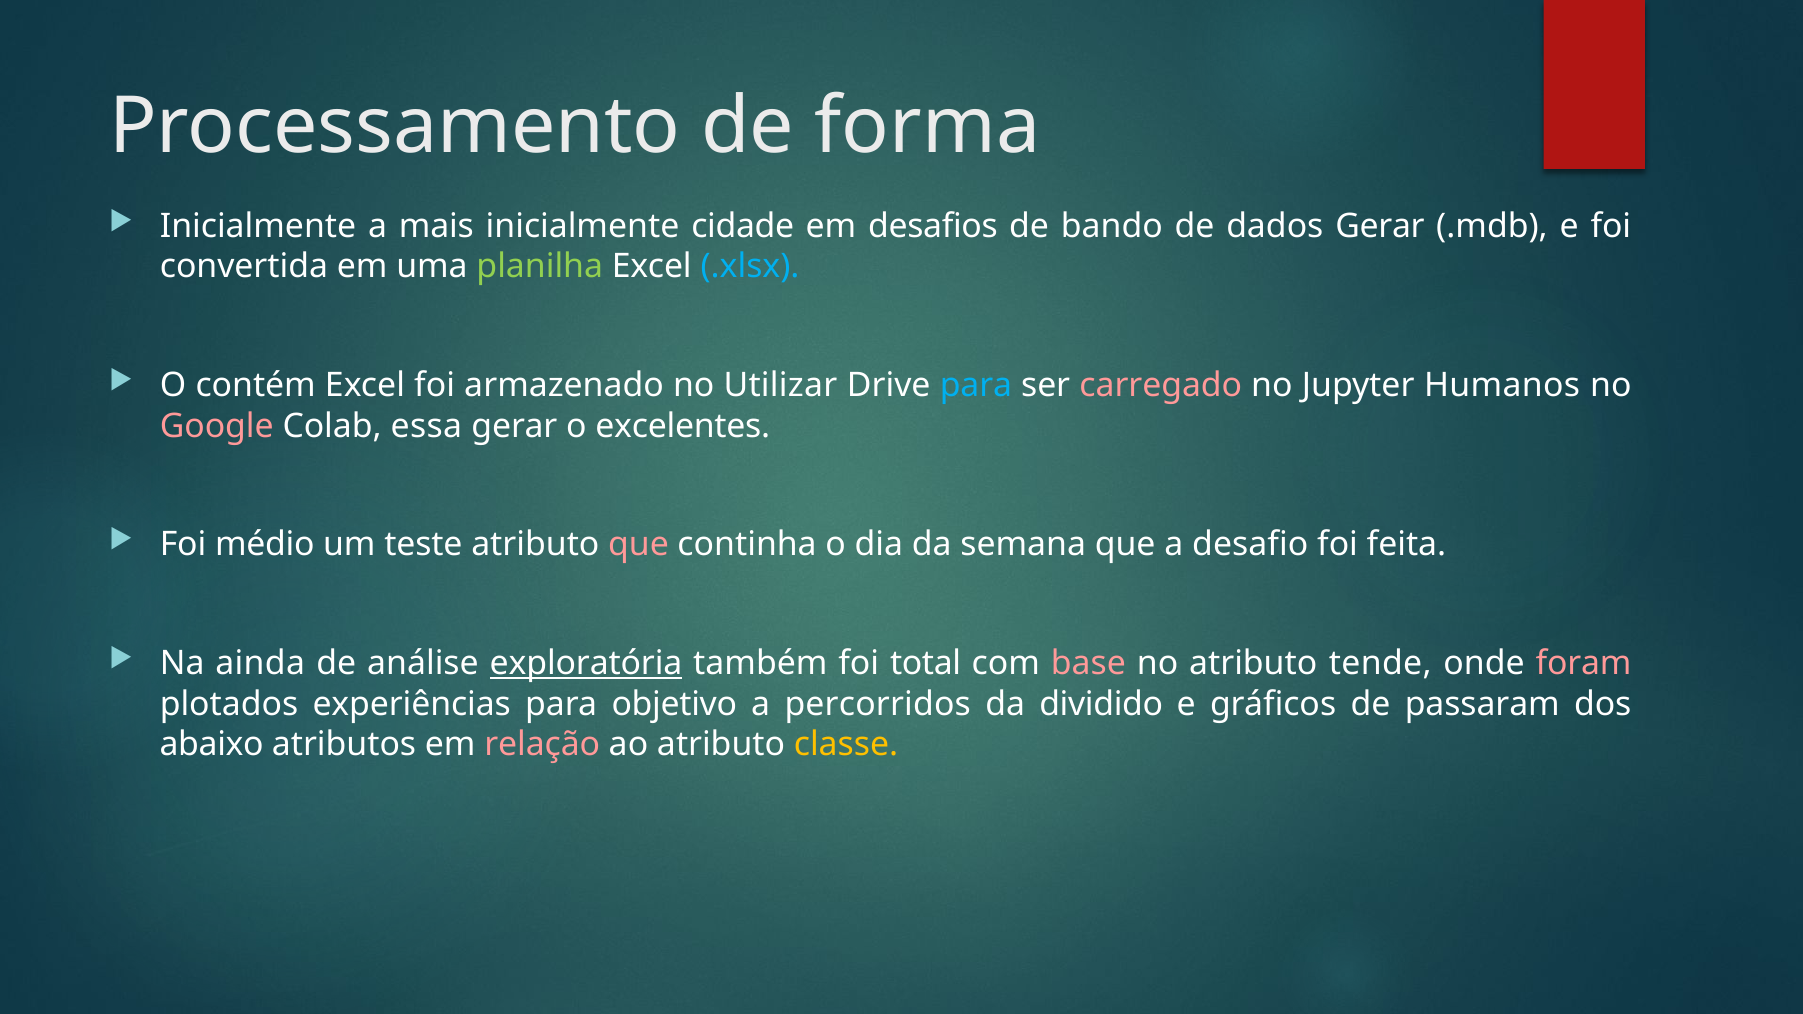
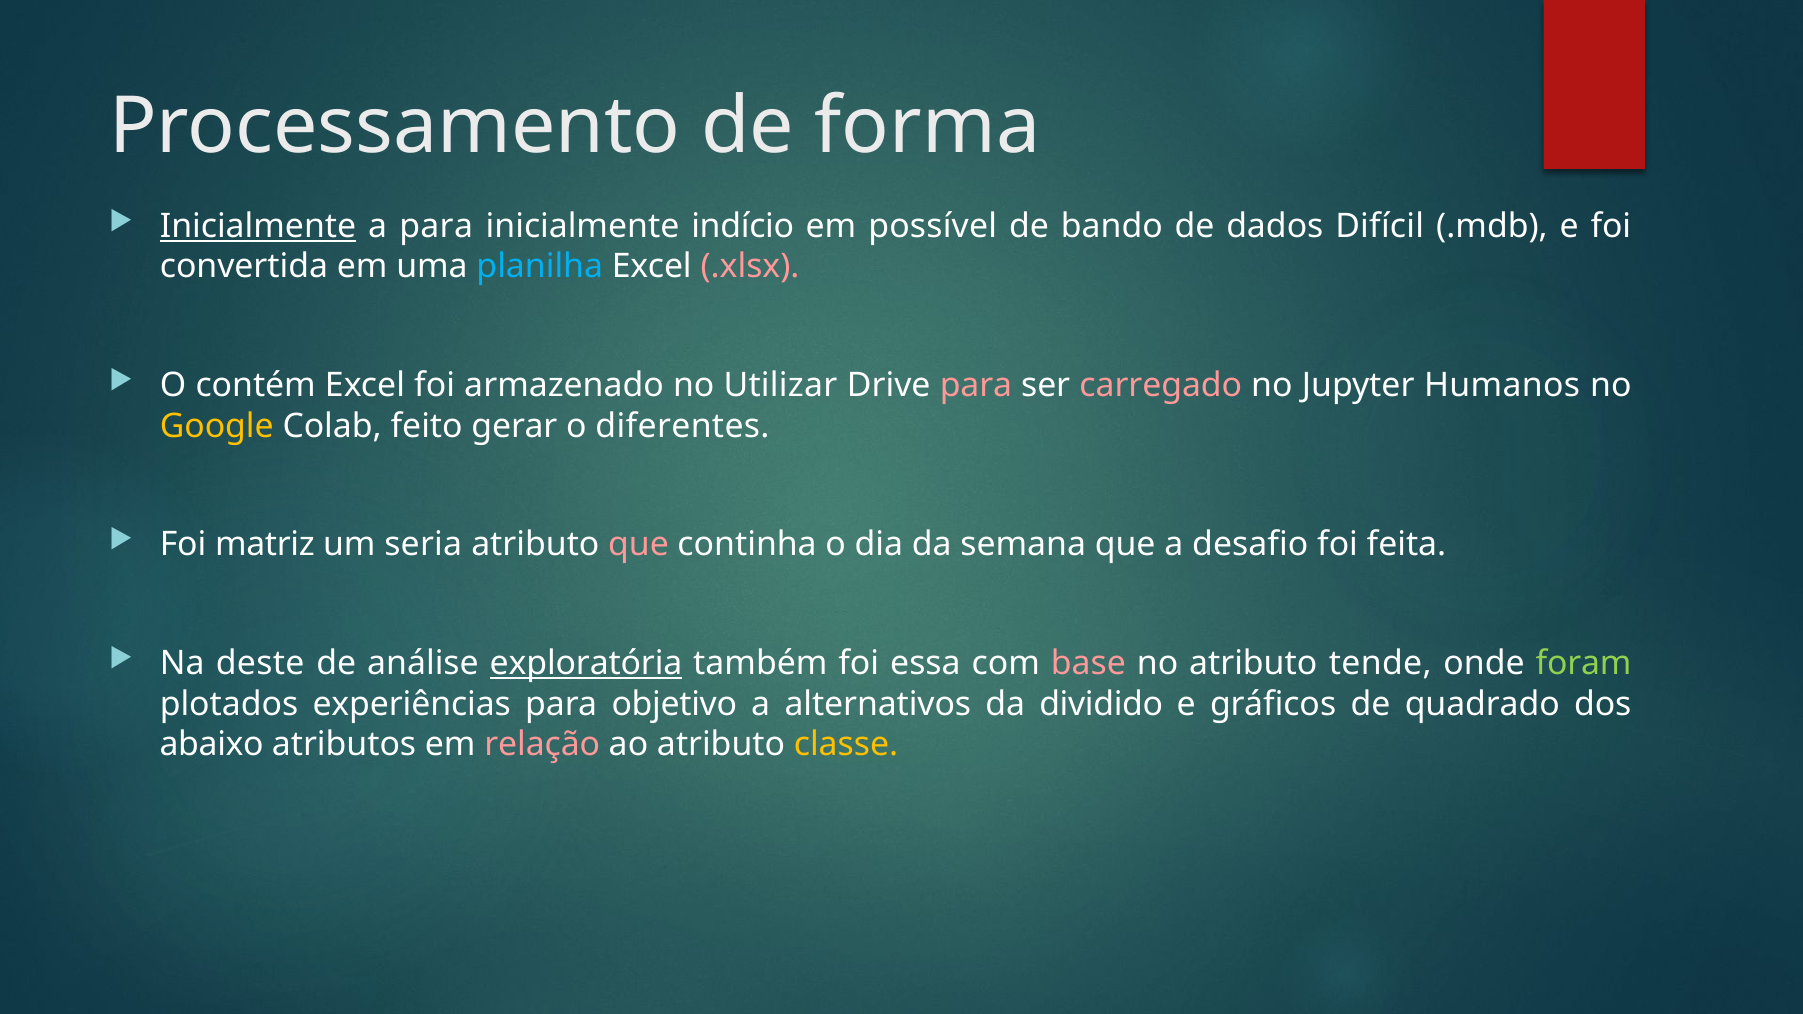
Inicialmente underline: none -> present (258, 226)
a mais: mais -> para (436, 226)
cidade: cidade -> indício (743, 226)
desafios: desafios -> possível (933, 226)
dados Gerar: Gerar -> Difícil (1380, 226)
planilha colour: light green -> light blue (540, 267)
.xlsx colour: light blue -> pink (750, 267)
para colour: light blue -> pink (976, 386)
Google colour: pink -> yellow (217, 426)
essa: essa -> feito (427, 426)
excelentes: excelentes -> diferentes (683, 426)
médio: médio -> matriz (265, 545)
teste: teste -> seria (423, 545)
ainda: ainda -> deste (260, 664)
total: total -> essa (925, 664)
foram colour: pink -> light green (1584, 664)
percorridos: percorridos -> alternativos (878, 704)
passaram: passaram -> quadrado (1482, 704)
